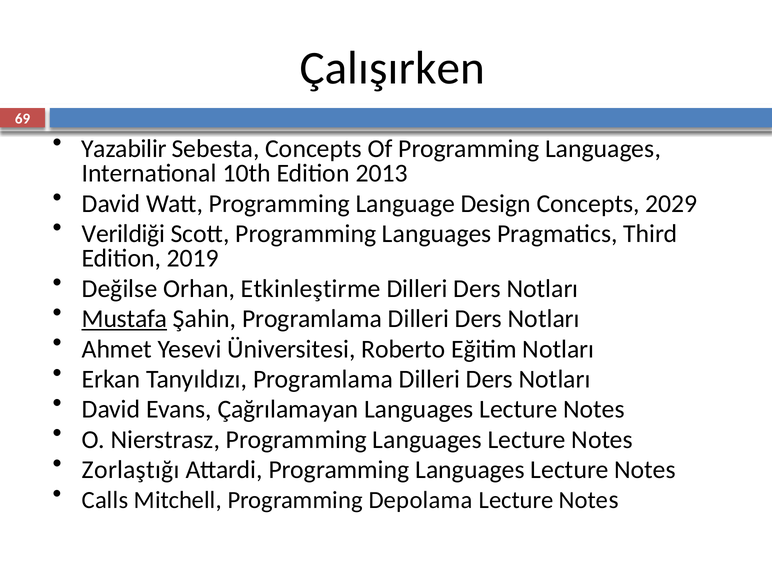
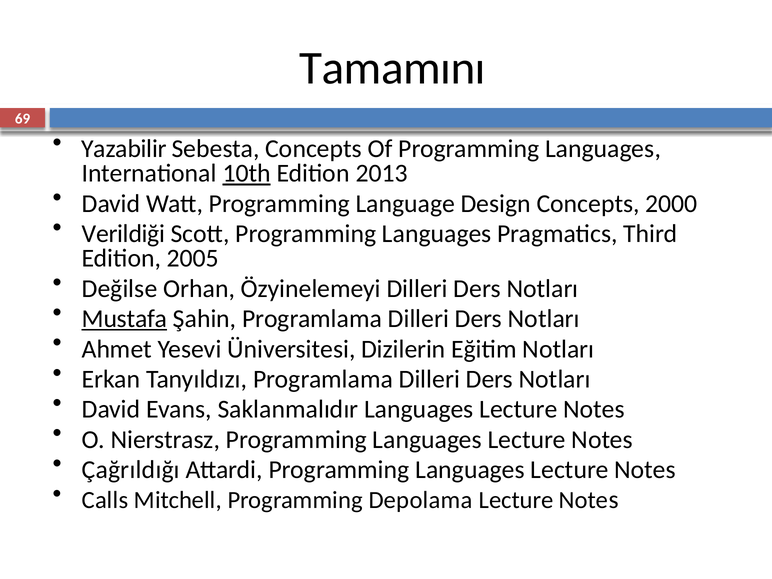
Çalışırken: Çalışırken -> Tamamını (392, 68)
10th underline: none -> present (247, 173)
2029: 2029 -> 2000 (671, 204)
2019: 2019 -> 2005 (193, 258)
Etkinleştirme: Etkinleştirme -> Özyinelemeyi (311, 289)
Roberto: Roberto -> Dizilerin (403, 349)
Çağrılamayan: Çağrılamayan -> Saklanmalıdır (288, 409)
Zorlaştığı: Zorlaştığı -> Çağrıldığı (131, 470)
